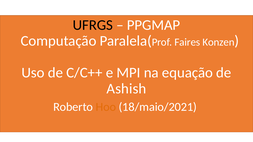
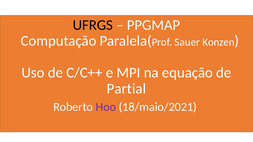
Faires: Faires -> Sauer (187, 42)
Ashish: Ashish -> Partial (126, 89)
Hoo colour: orange -> purple (106, 107)
